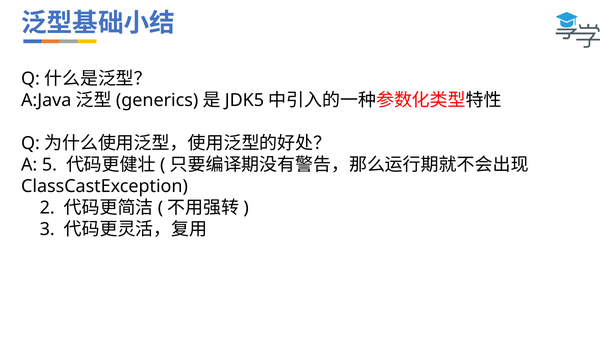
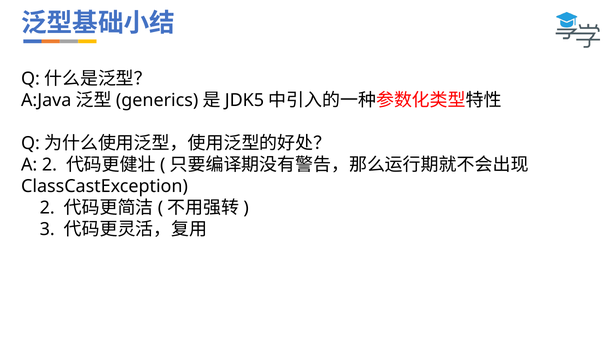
A 5: 5 -> 2 (49, 165)
